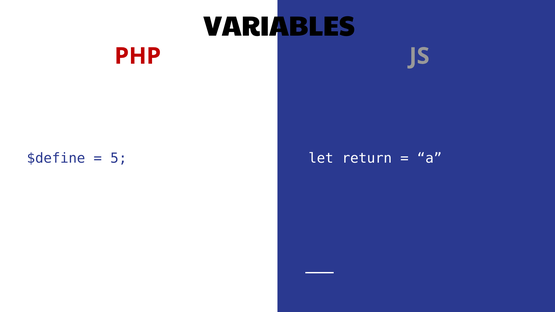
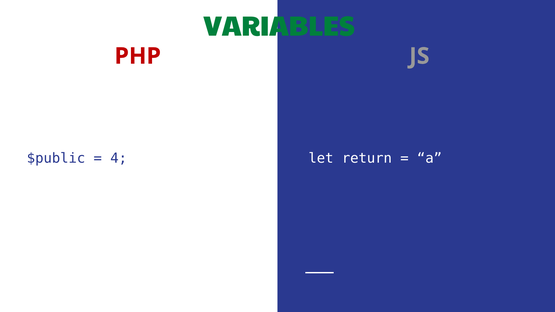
VARIABLES colour: black -> green (279, 27)
$define: $define -> $public (56, 158)
5: 5 -> 4 (119, 158)
